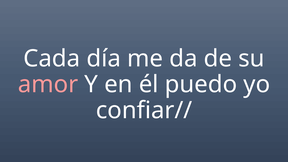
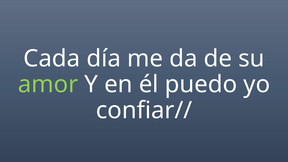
amor colour: pink -> light green (48, 84)
